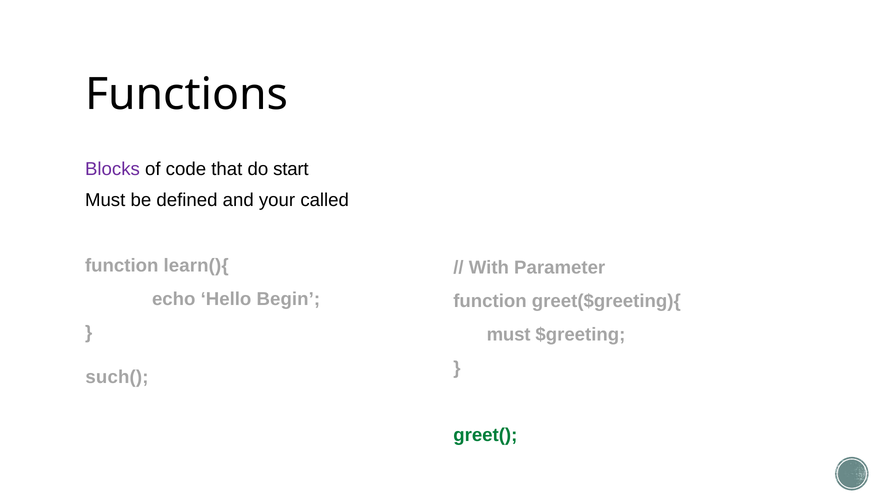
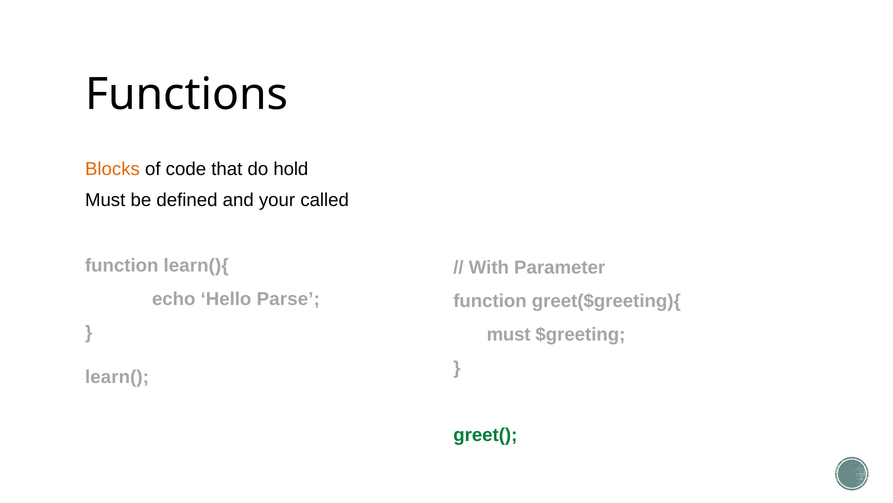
Blocks colour: purple -> orange (112, 169)
start: start -> hold (291, 169)
Begin: Begin -> Parse (288, 299)
such(: such( -> learn( (117, 377)
